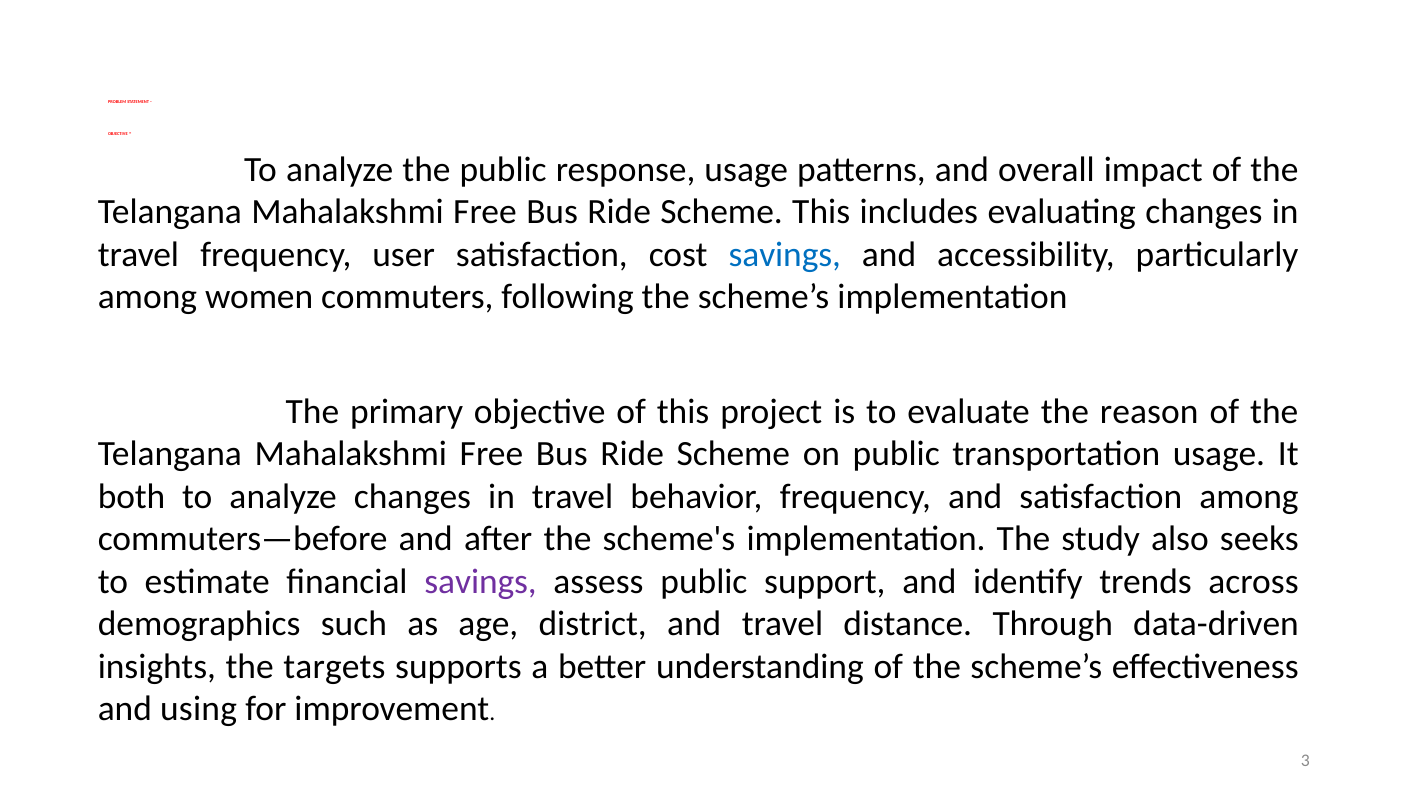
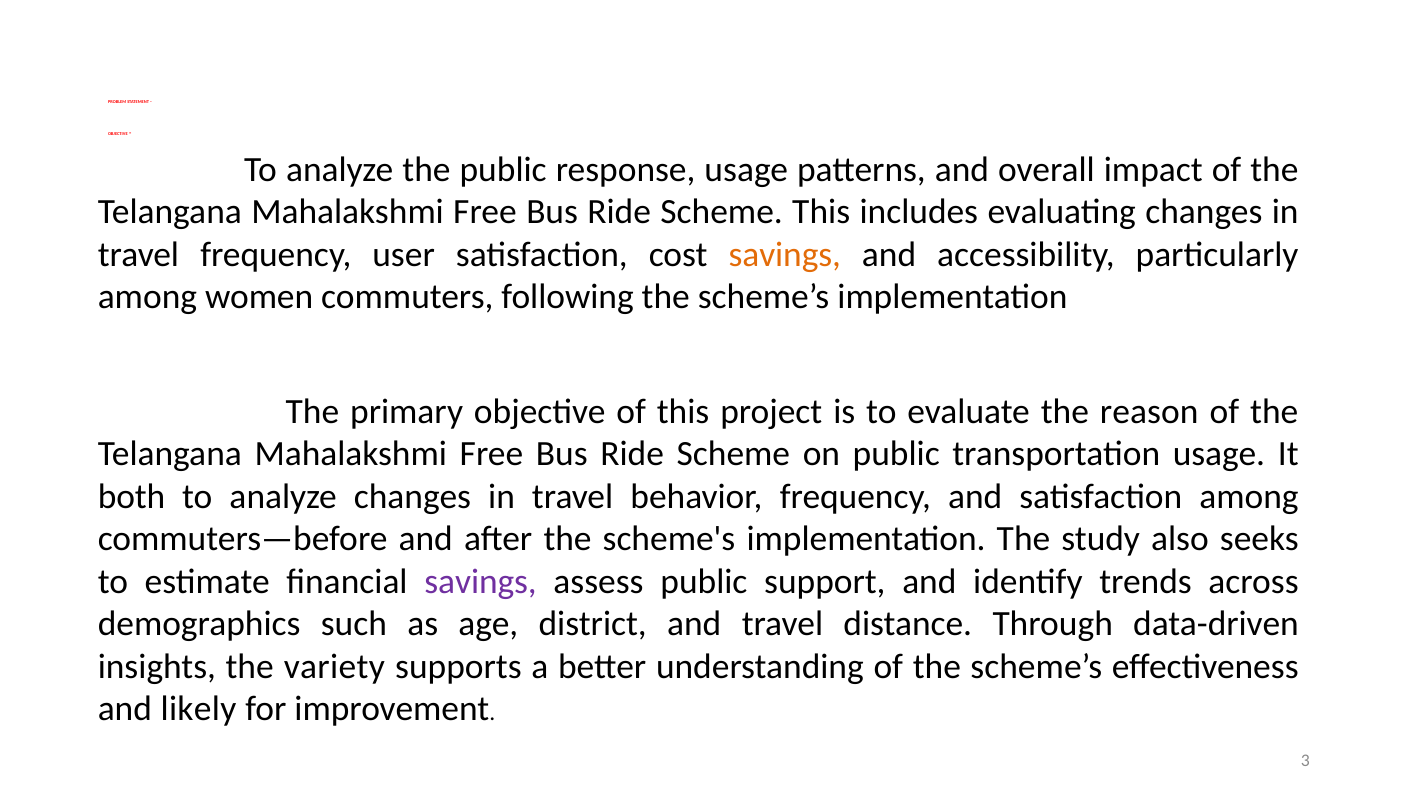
savings colour: blue -> orange (785, 255)
targets: targets -> variety (334, 667)
using: using -> likely (198, 710)
